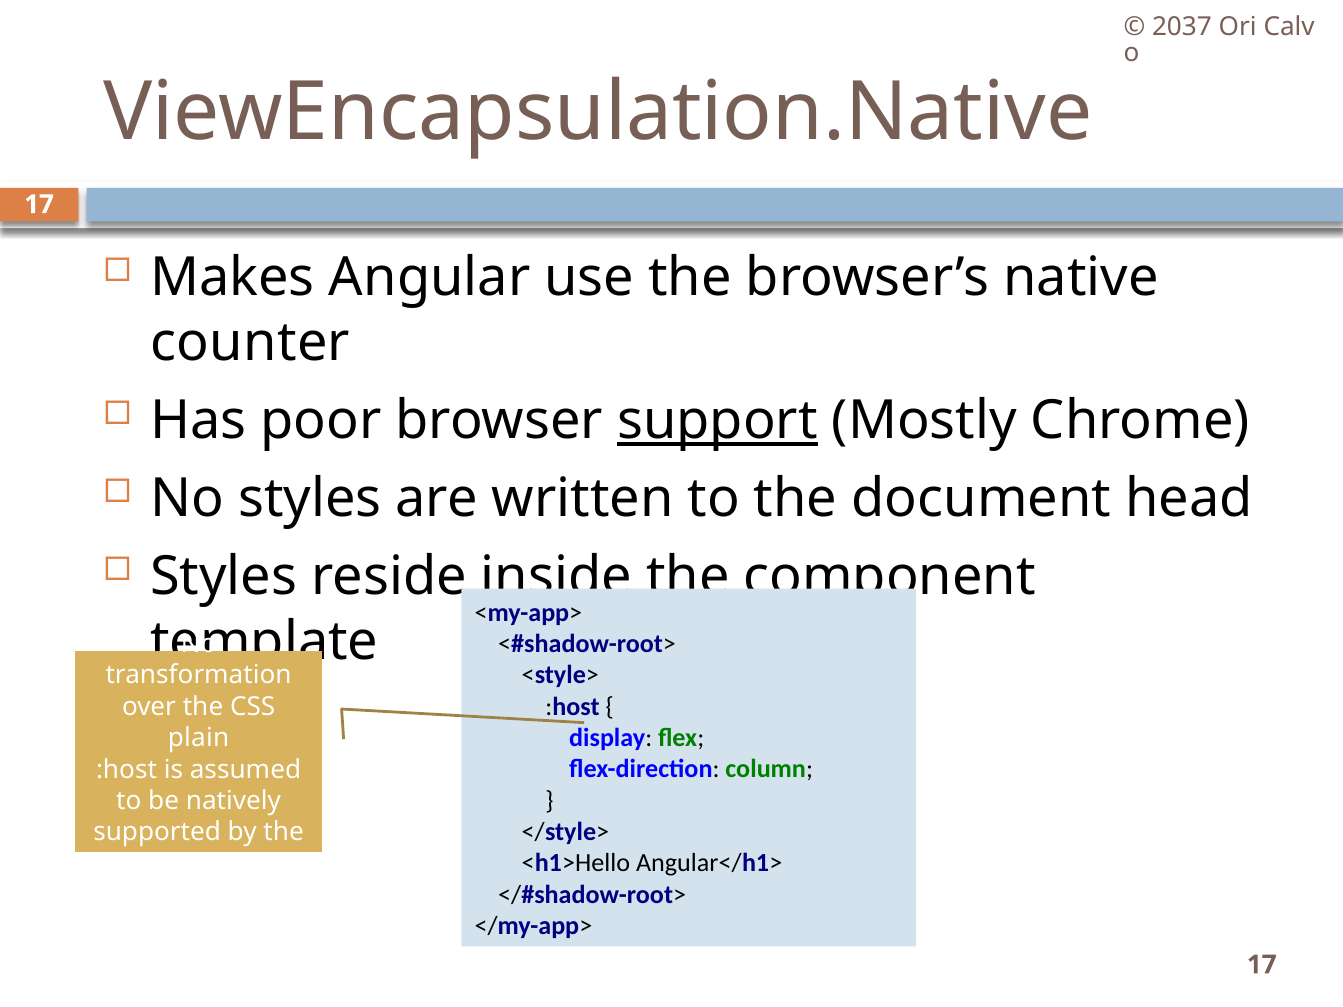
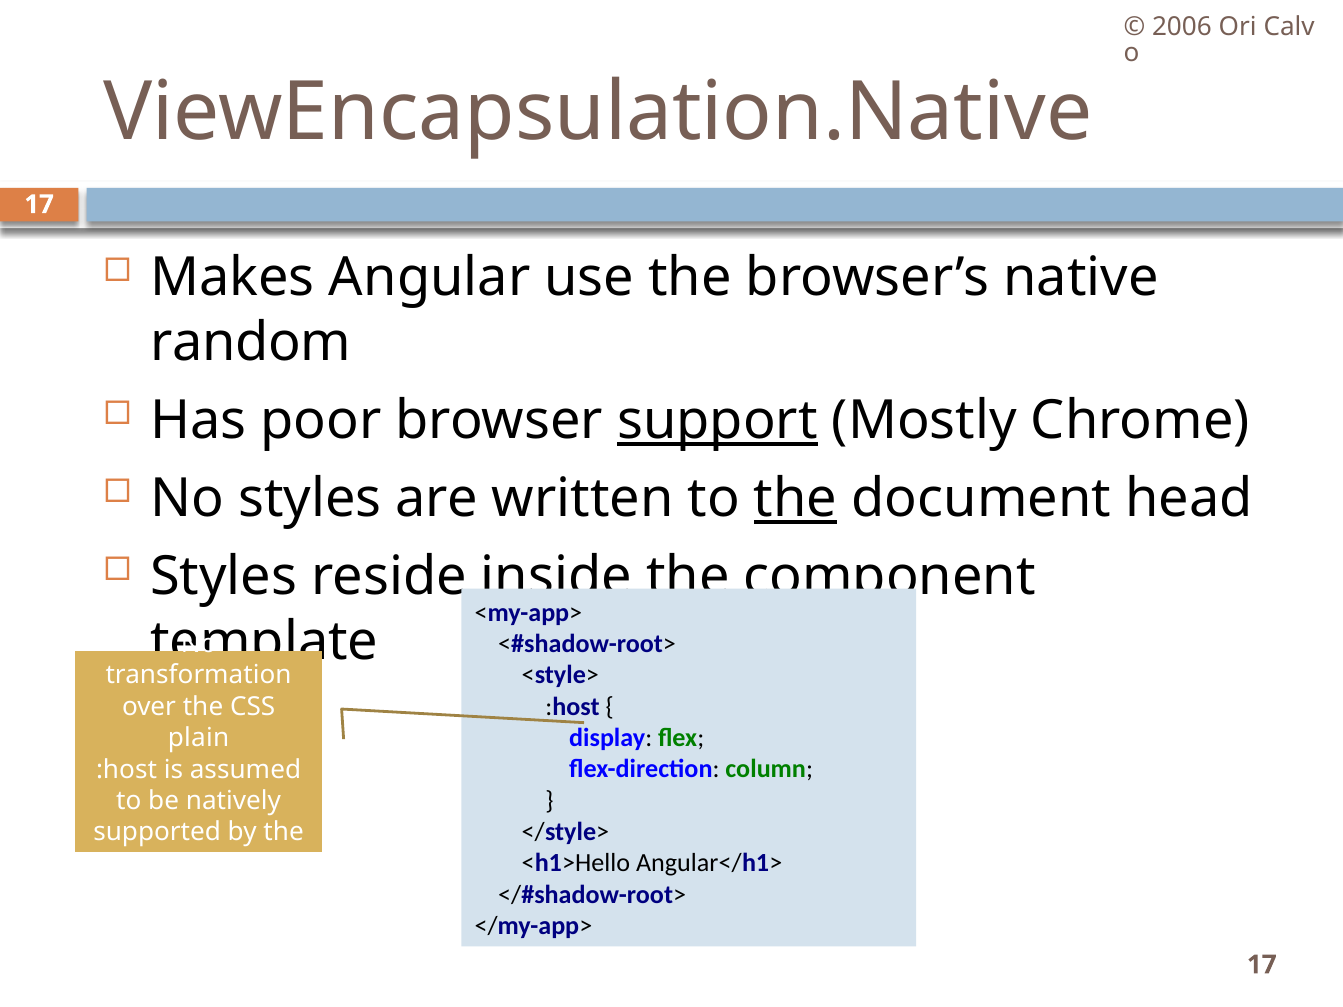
2037: 2037 -> 2006 (1182, 26)
counter: counter -> random (251, 343)
the underline: none -> present (796, 499)
